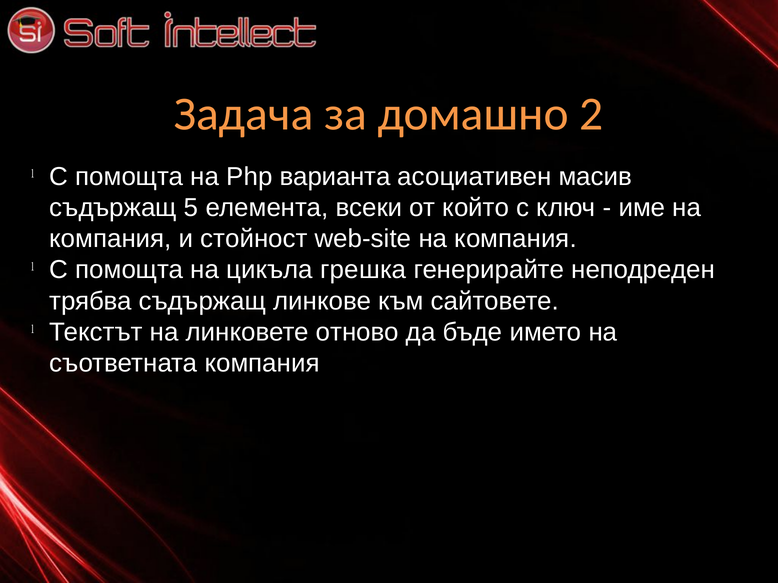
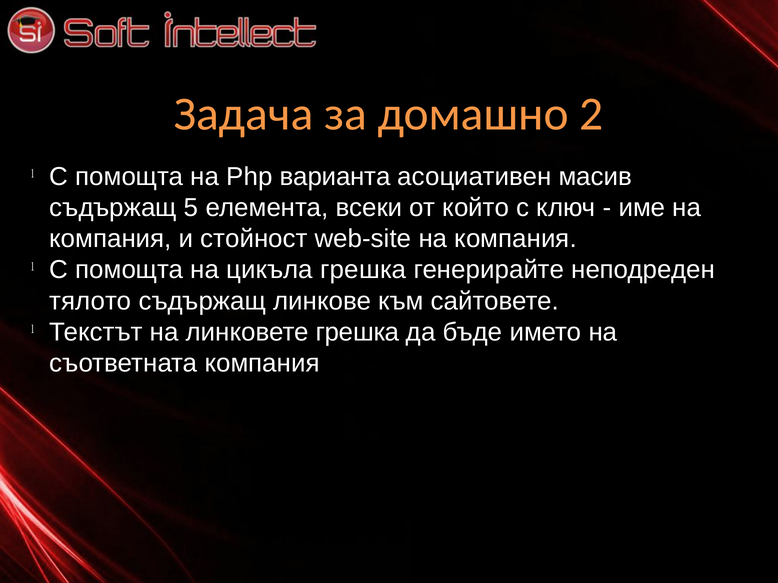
трябва: трябва -> тялото (90, 301)
линковете отново: отново -> грешка (357, 332)
